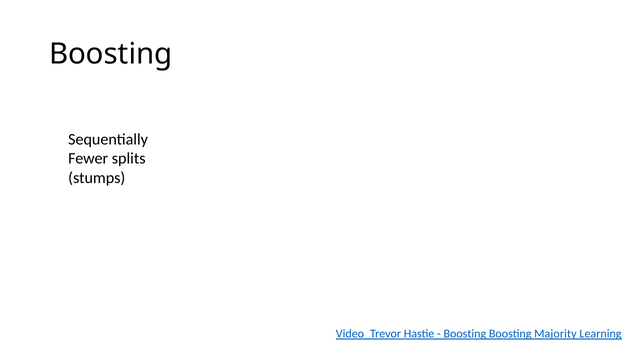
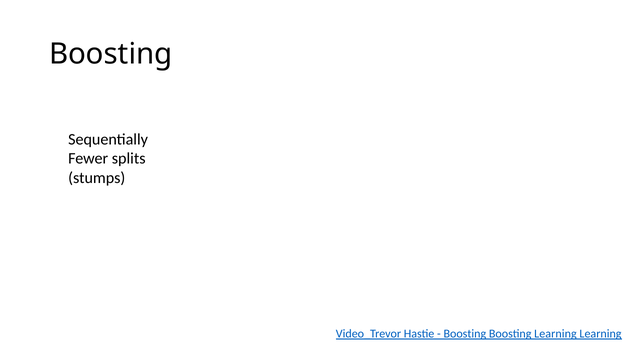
Boosting Majority: Majority -> Learning (555, 333)
